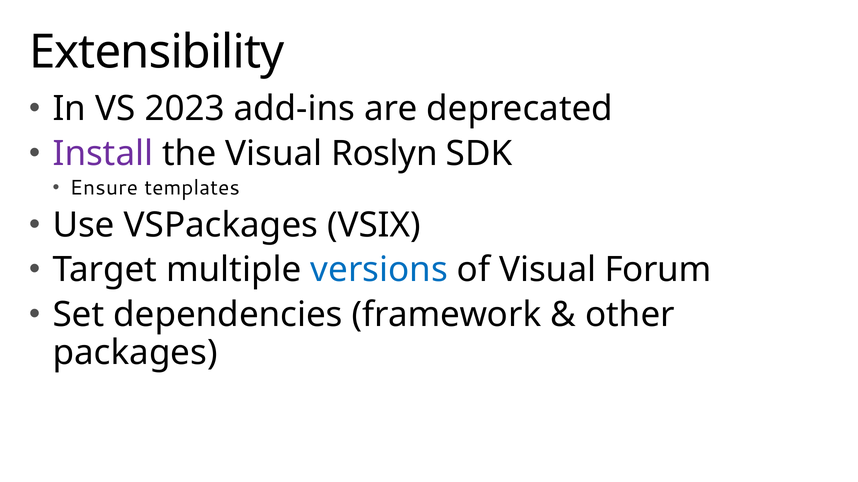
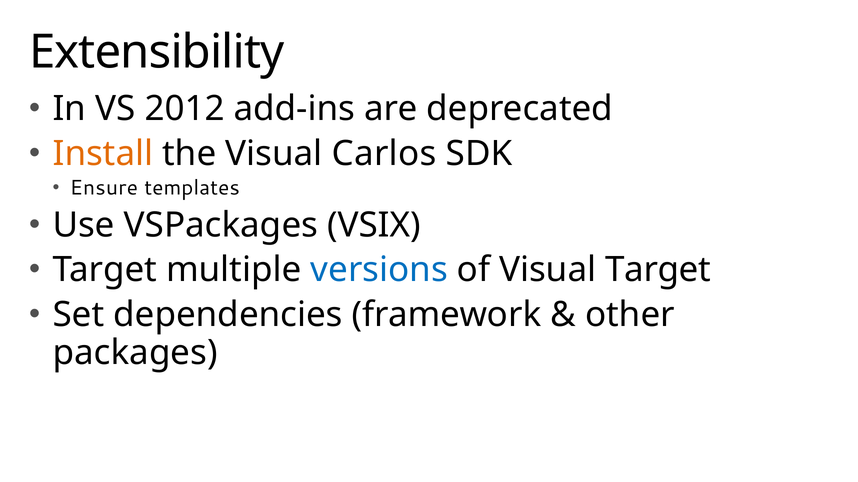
2023: 2023 -> 2012 (185, 109)
Install colour: purple -> orange (103, 154)
Roslyn: Roslyn -> Carlos (384, 154)
Visual Forum: Forum -> Target (658, 270)
